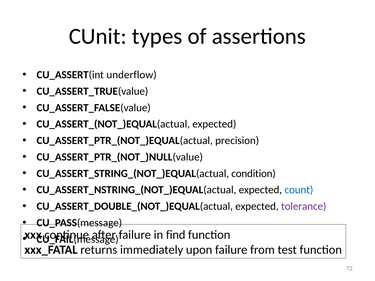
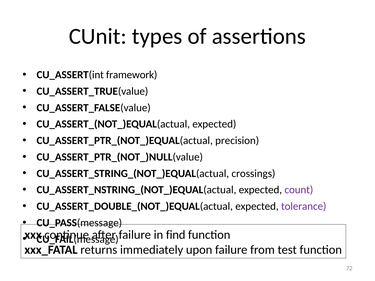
underflow: underflow -> framework (132, 75)
condition: condition -> crossings (253, 174)
count colour: blue -> purple (299, 190)
